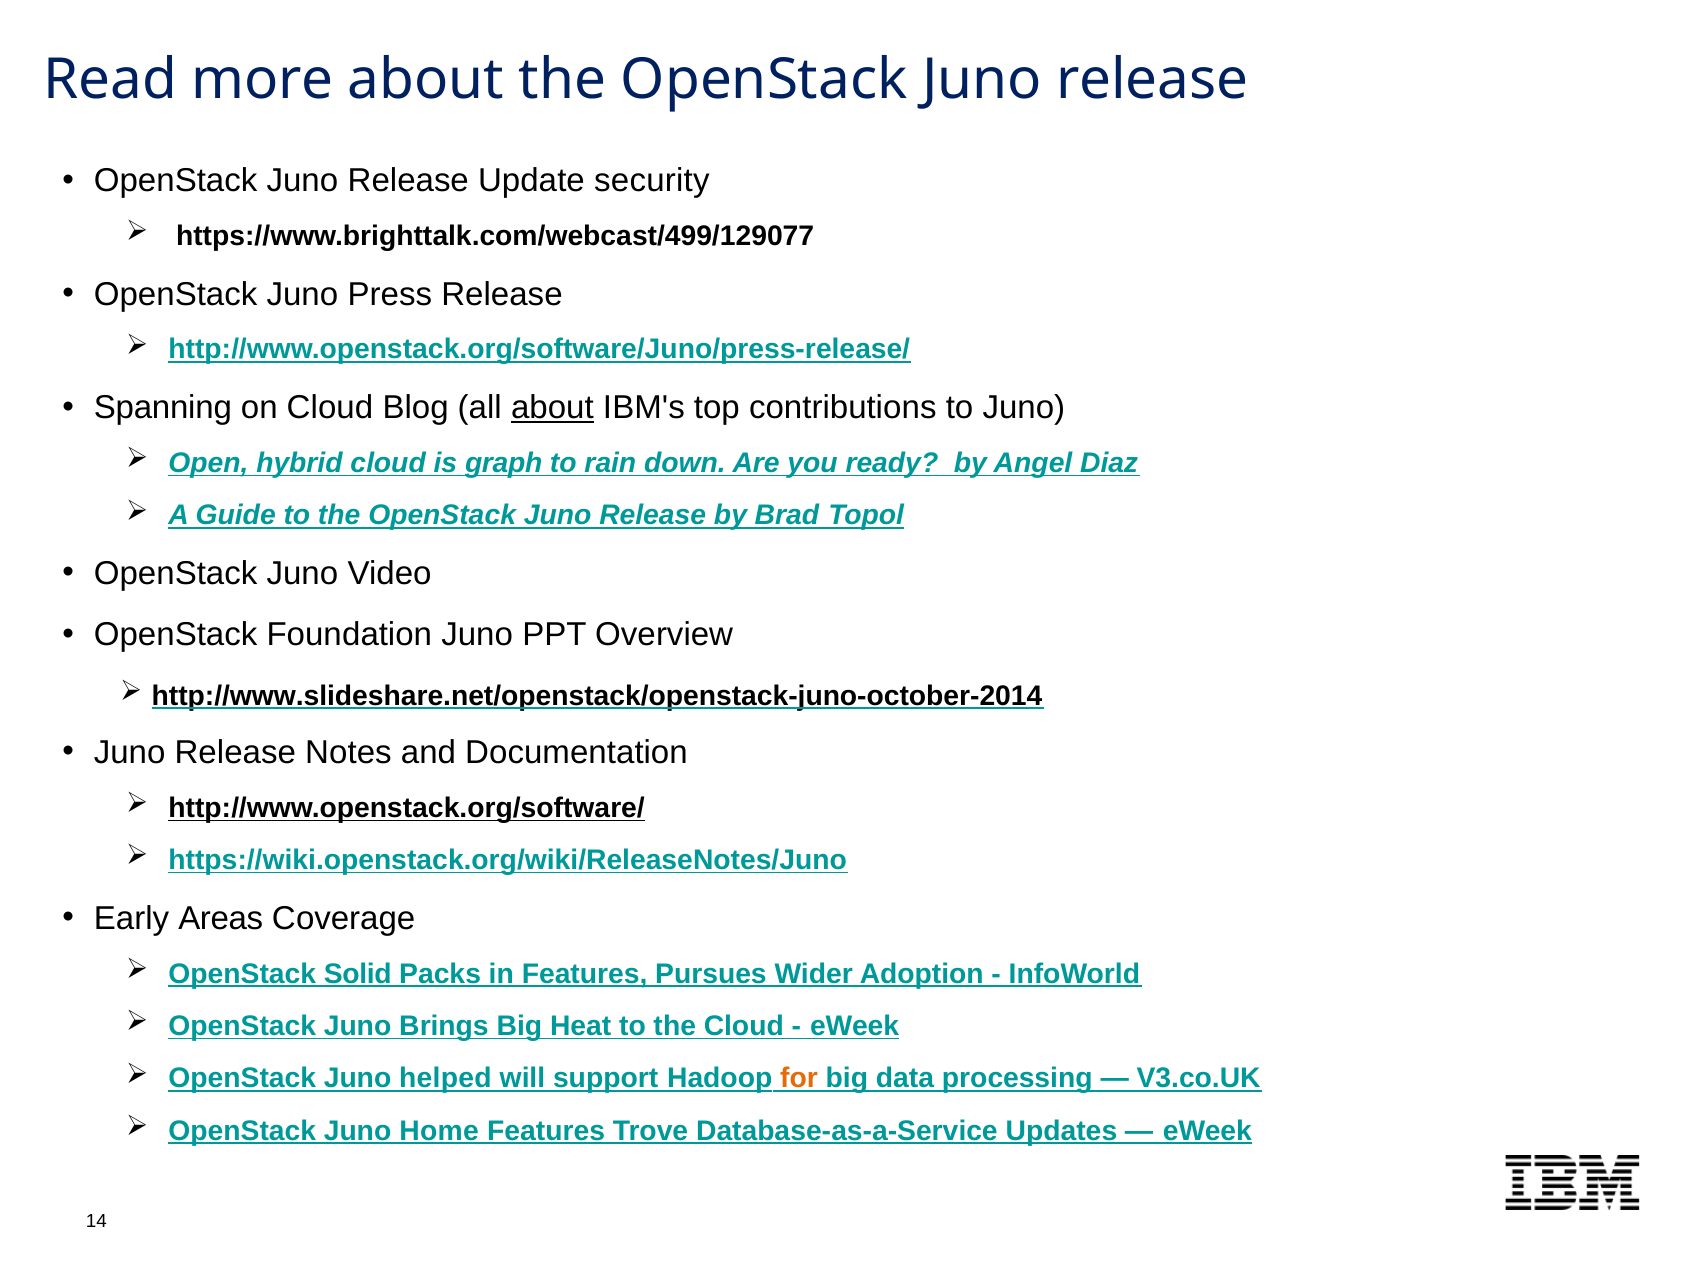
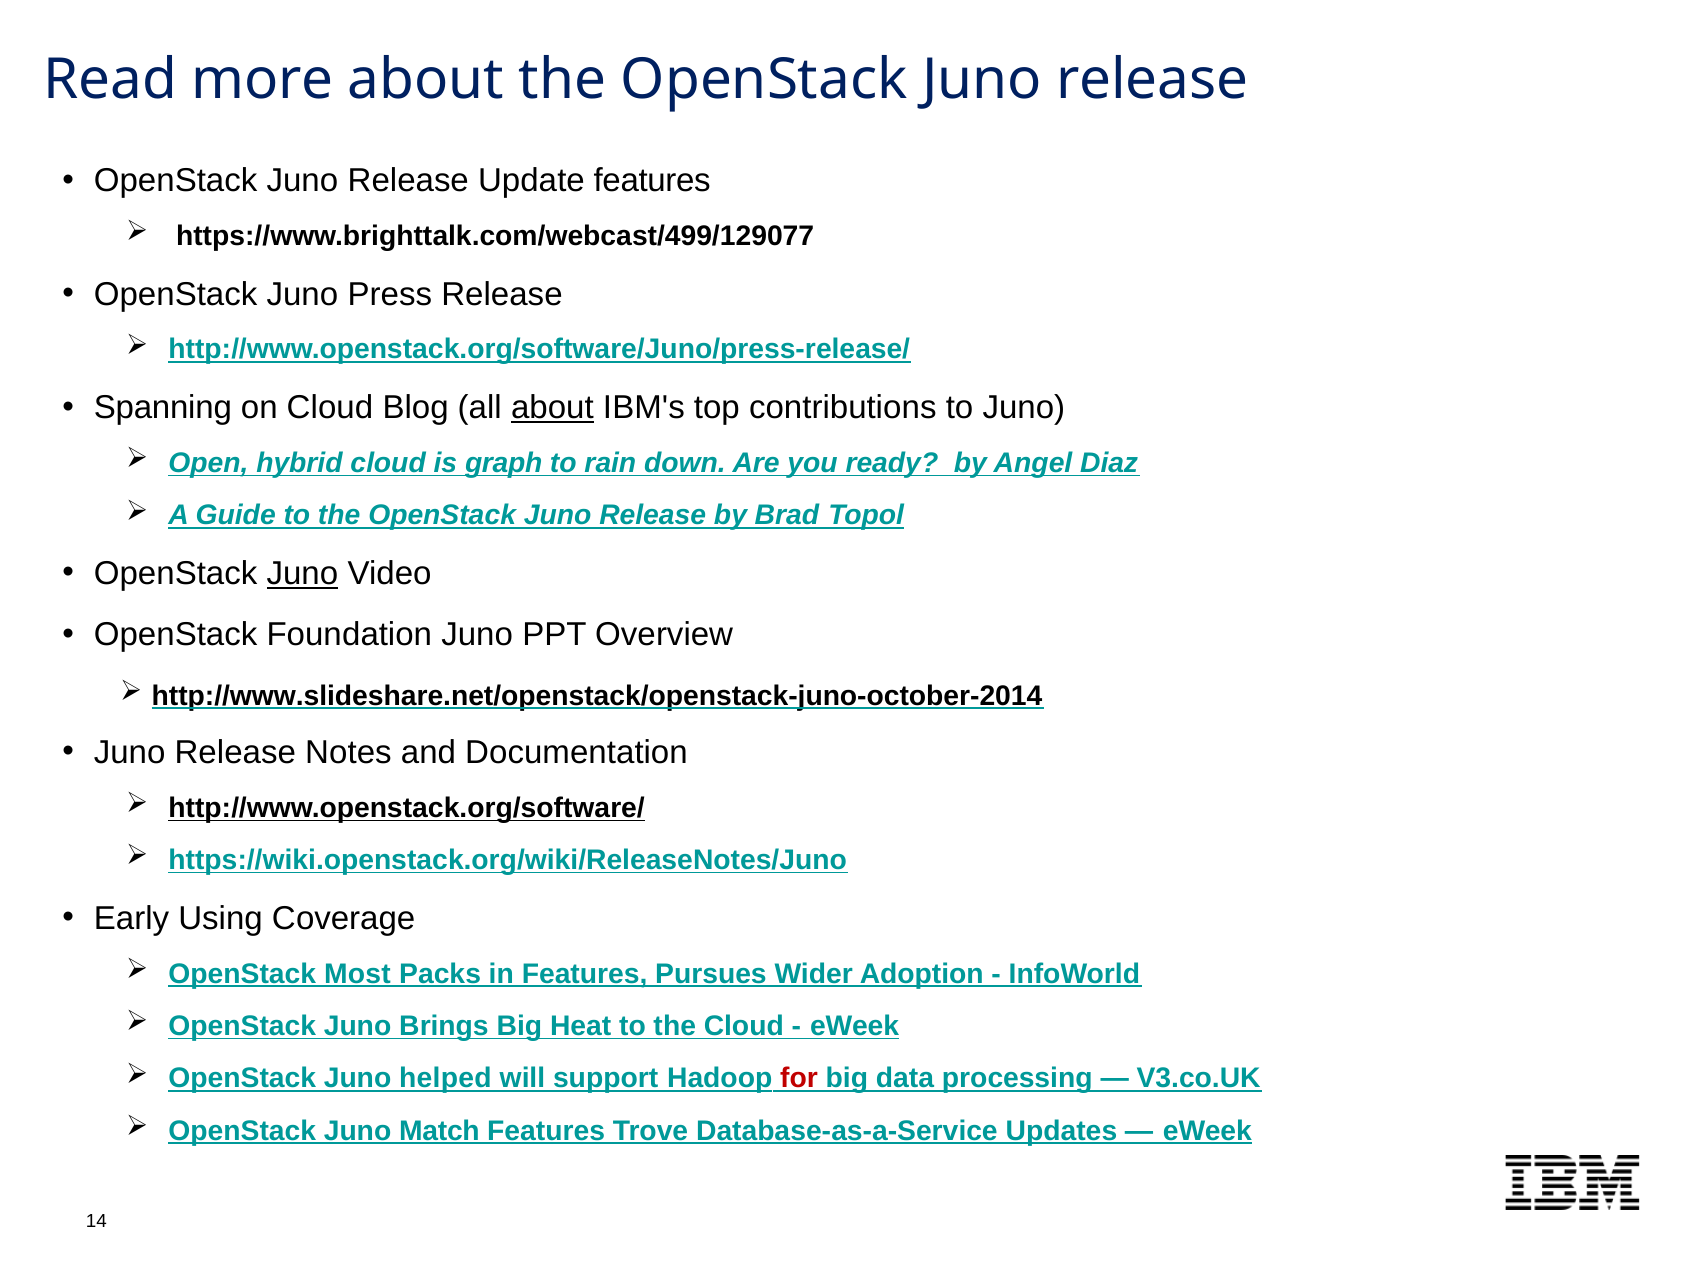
Update security: security -> features (652, 181)
Juno underline: none -> present (302, 574)
Areas: Areas -> Using (221, 919)
Solid: Solid -> Most (357, 974)
for colour: orange -> red (799, 1079)
Home: Home -> Match (439, 1131)
